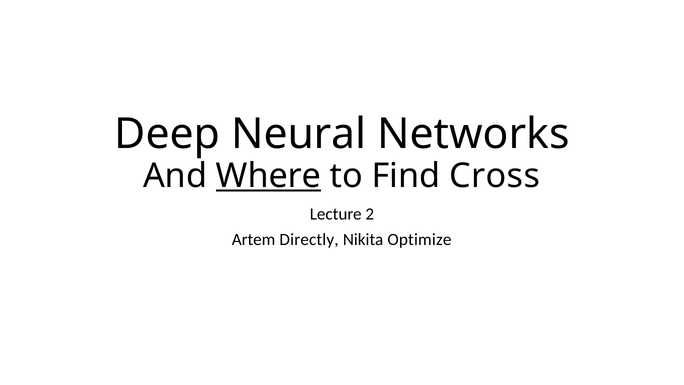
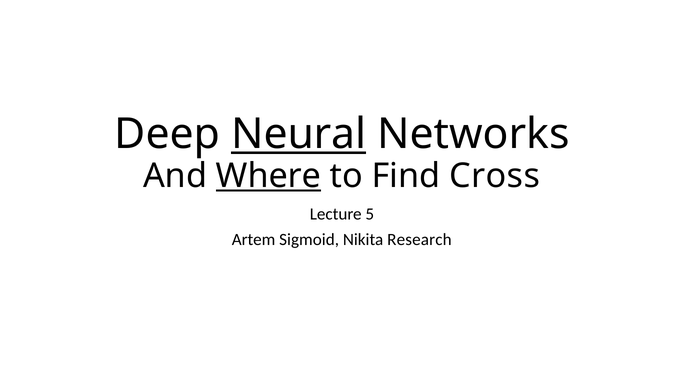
Neural underline: none -> present (299, 134)
2: 2 -> 5 (370, 214)
Directly: Directly -> Sigmoid (309, 239)
Optimize: Optimize -> Research (419, 239)
